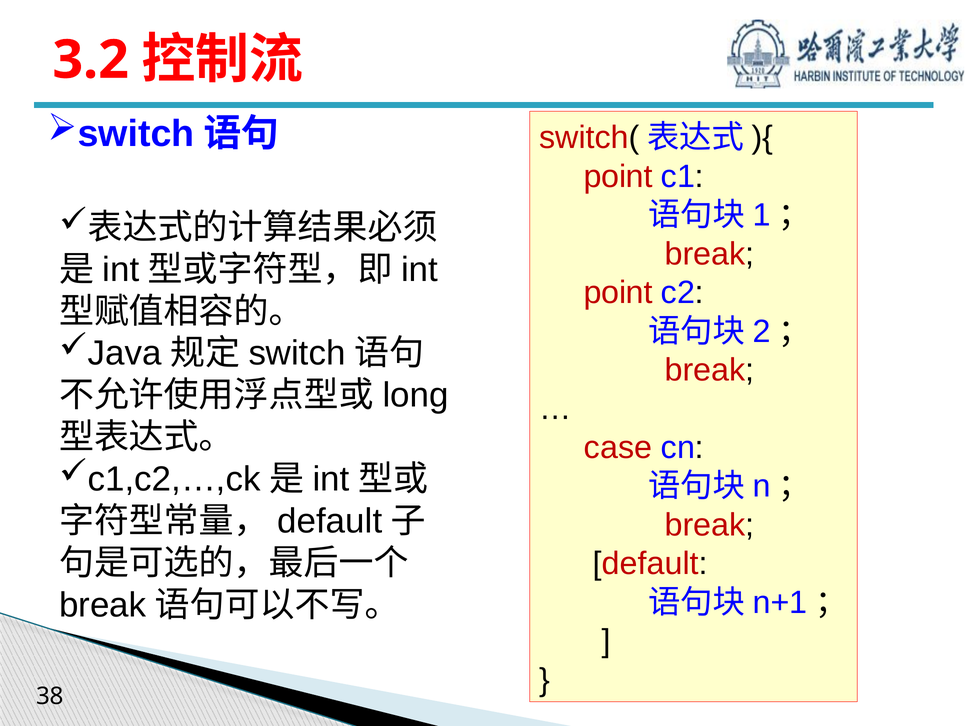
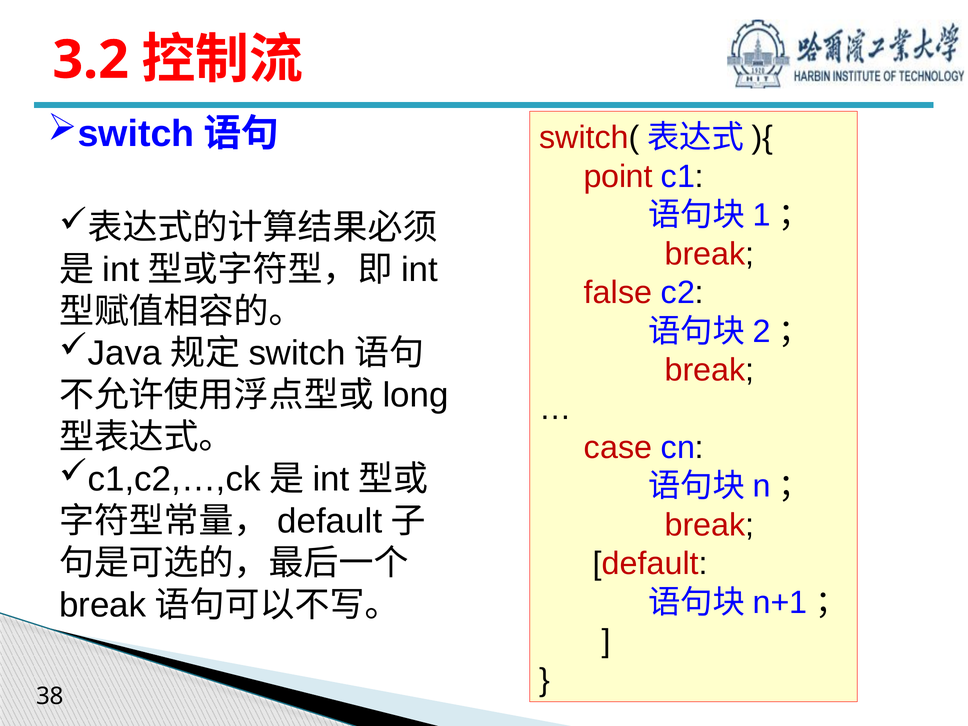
point: point -> false (618, 293)
